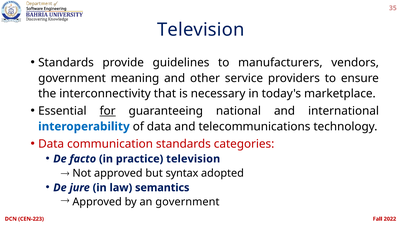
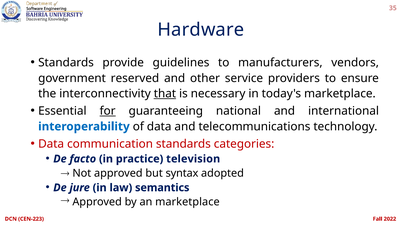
Television: Television -> Hardware (201, 30)
meaning: meaning -> reserved (135, 78)
that underline: none -> present (165, 94)
an government: government -> marketplace (187, 202)
